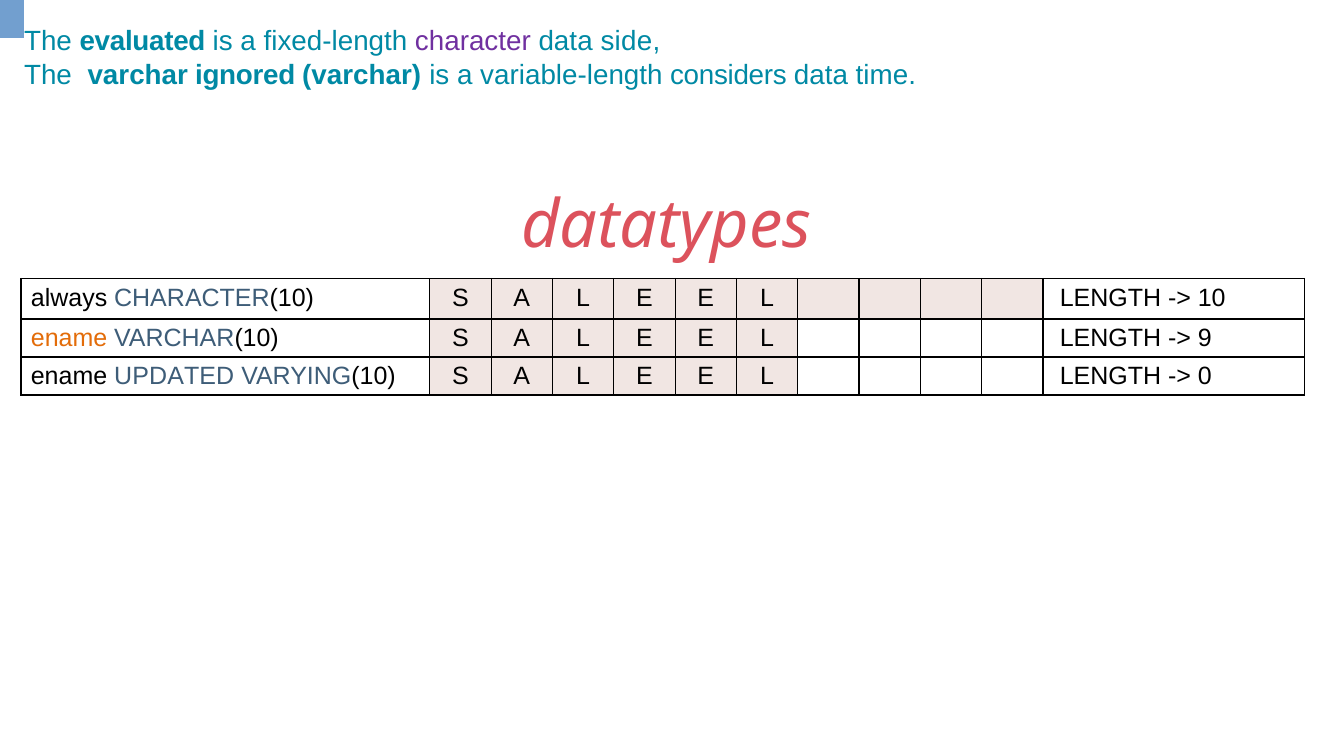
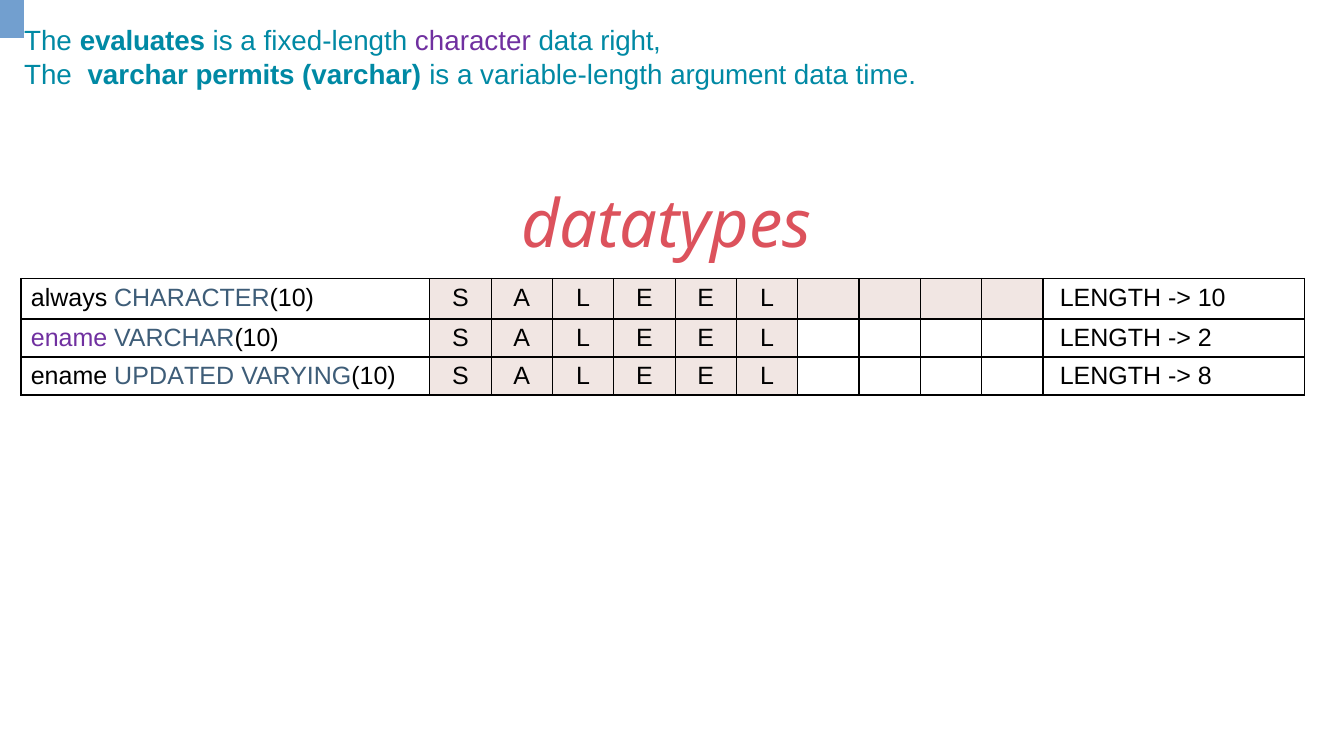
evaluated: evaluated -> evaluates (142, 42)
side: side -> right (631, 42)
ignored: ignored -> permits (245, 75)
considers: considers -> argument (728, 75)
ename colour: orange -> purple (69, 338)
9: 9 -> 2 (1205, 338)
0: 0 -> 8 (1205, 376)
